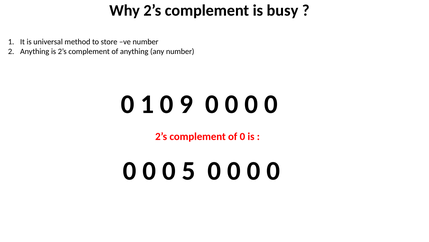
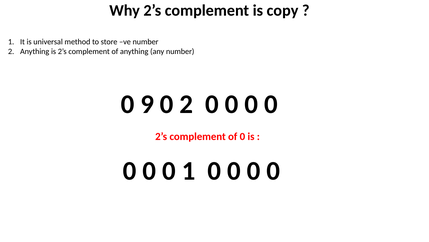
busy: busy -> copy (283, 10)
0 1: 1 -> 9 (147, 104)
0 9: 9 -> 2 (186, 104)
0 5: 5 -> 1 (189, 171)
